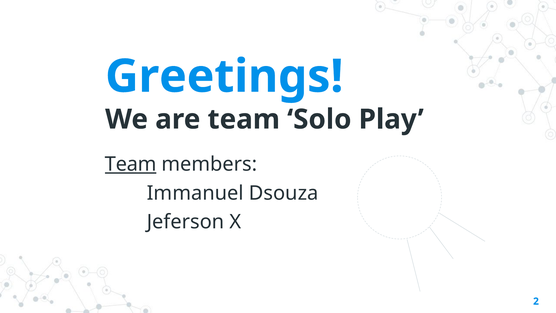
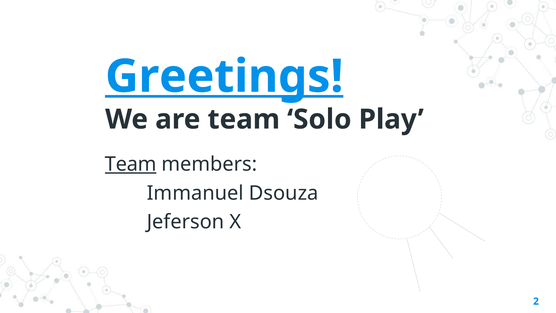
Greetings underline: none -> present (224, 76)
